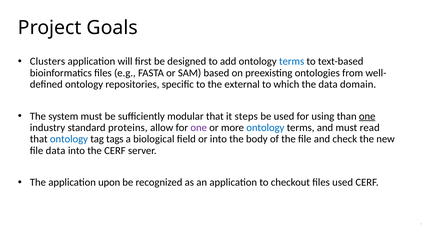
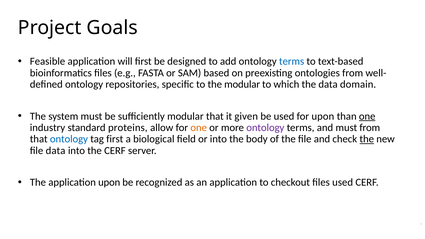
Clusters: Clusters -> Feasible (48, 61)
the external: external -> modular (242, 84)
steps: steps -> given (246, 116)
for using: using -> upon (323, 116)
one colour: purple -> orange (199, 128)
ontology colour: blue -> purple (265, 128)
must read: read -> from (370, 128)
tag tags: tags -> first (115, 139)
the underline: none -> present (367, 139)
